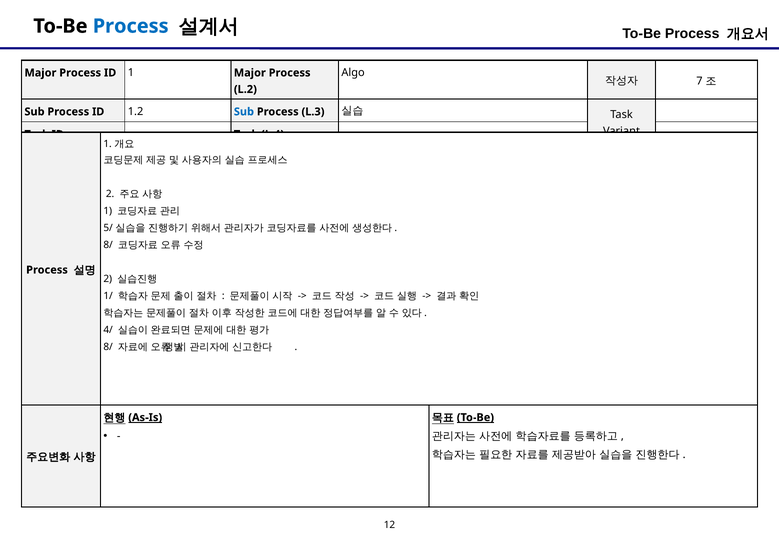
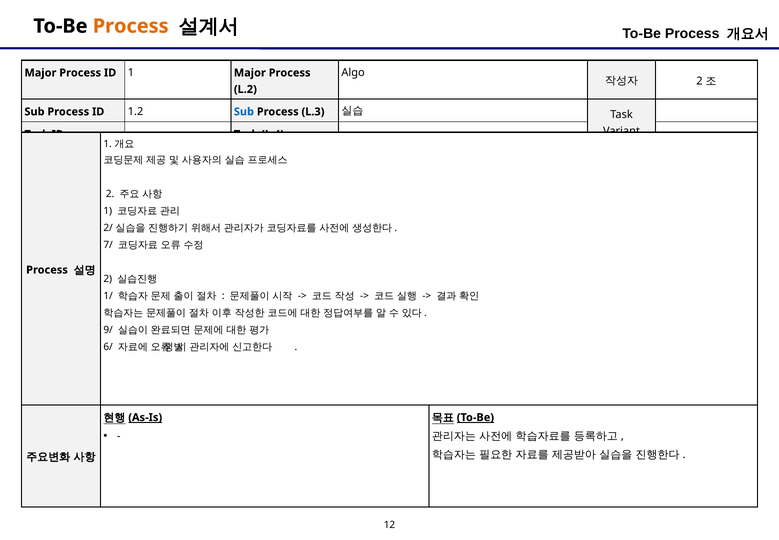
Process colour: blue -> orange (131, 26)
7: 7 -> 2 (700, 81)
5/: 5/ -> 2/ (108, 227)
8/: 8/ -> 7/ (108, 244)
4/: 4/ -> 9/ (108, 329)
8/: 8/ -> 6/ (108, 346)
